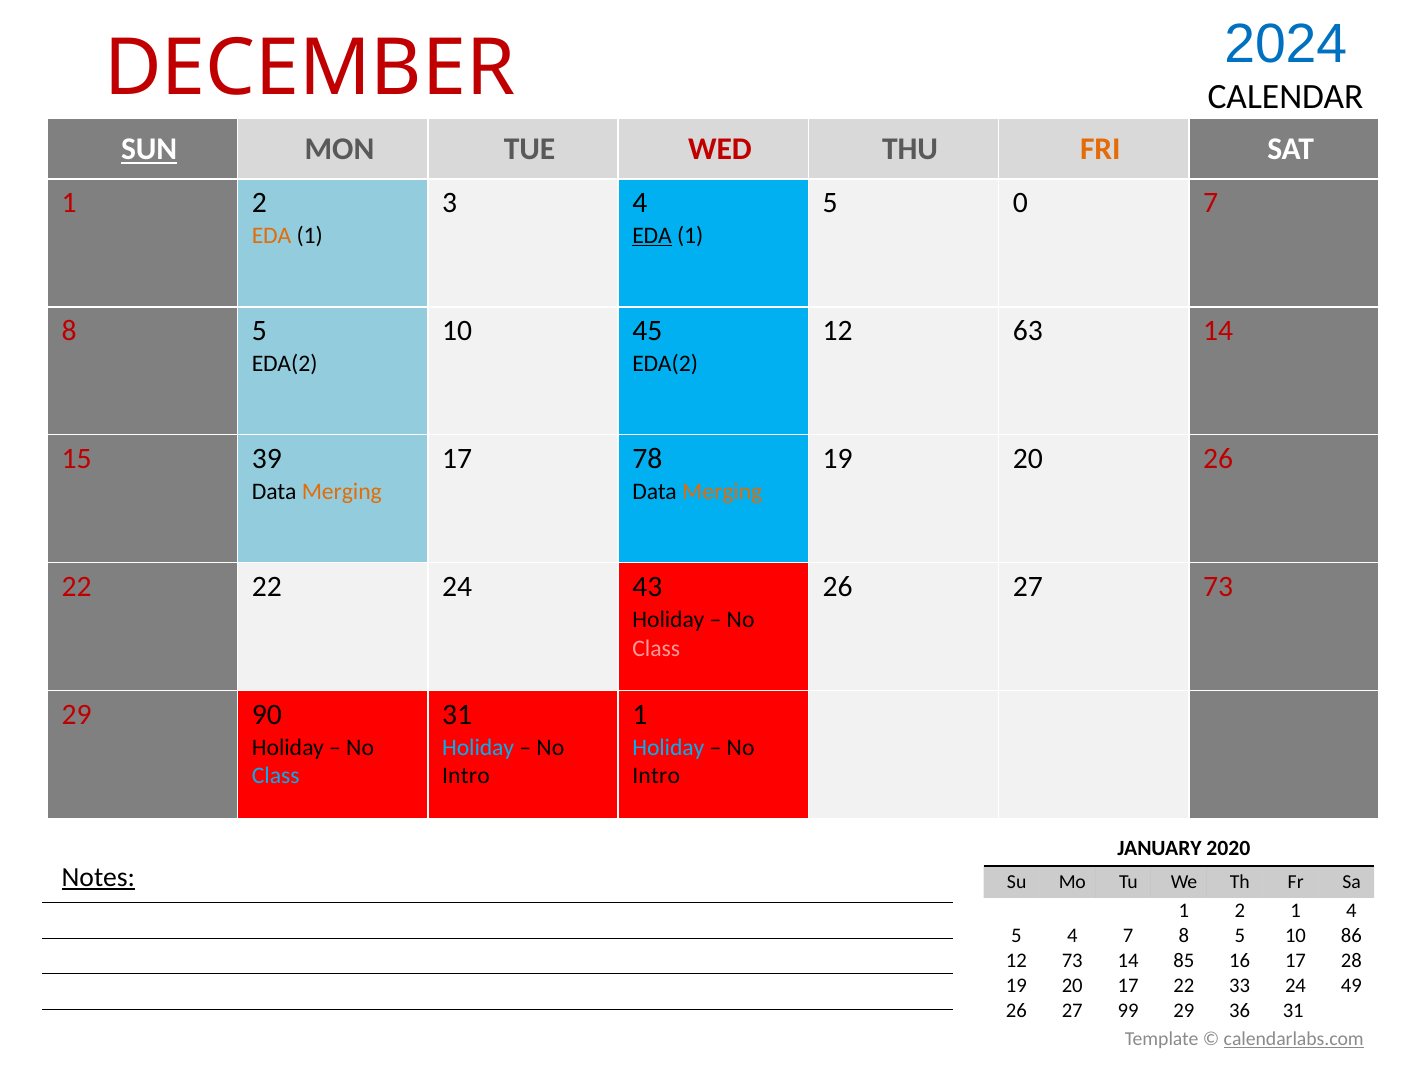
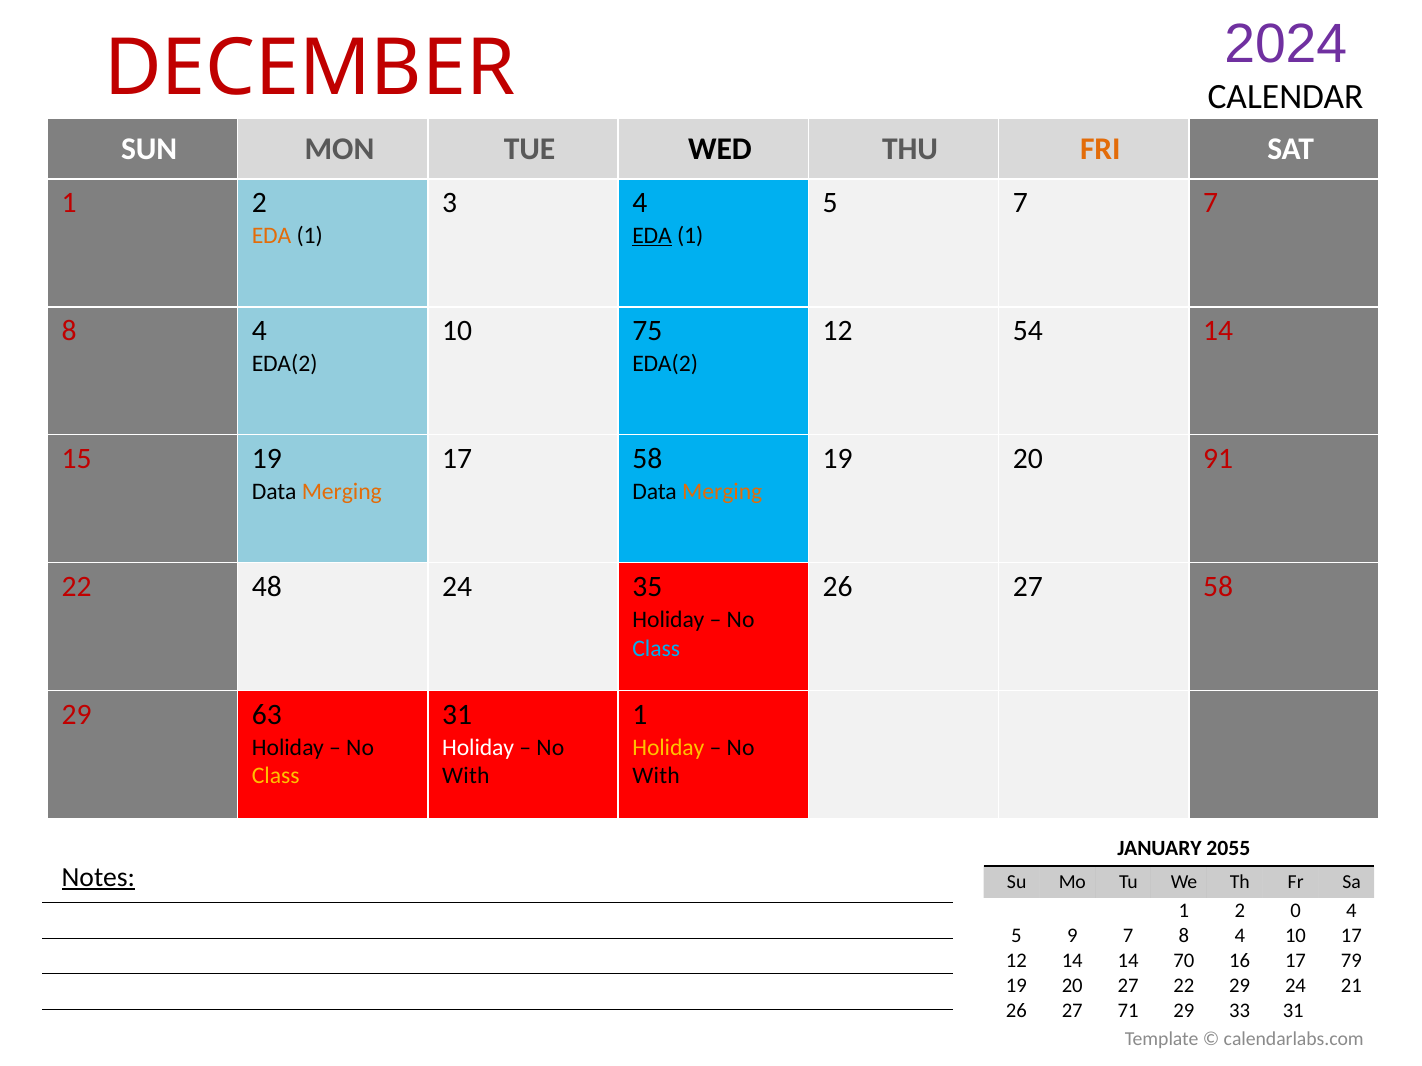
2024 colour: blue -> purple (1286, 44)
SUN underline: present -> none (149, 149)
WED colour: red -> black (720, 149)
5 0: 0 -> 7 (1020, 203)
5: 5 -> 4 (259, 331)
45: 45 -> 75 (647, 331)
63: 63 -> 54 (1028, 331)
15 39: 39 -> 19 (267, 459)
17 78: 78 -> 58 (647, 459)
20 26: 26 -> 91 (1218, 459)
22 22: 22 -> 48 (267, 587)
43: 43 -> 35 (647, 587)
27 73: 73 -> 58 (1218, 587)
Class colour: pink -> light blue (656, 649)
90: 90 -> 63 (267, 715)
Holiday colour: light blue -> white (478, 748)
Holiday colour: light blue -> yellow (668, 748)
Class colour: light blue -> yellow (276, 777)
Intro: Intro -> With (466, 777)
Intro: Intro -> With (656, 777)
2020: 2020 -> 2055 (1228, 849)
2 1: 1 -> 0 (1296, 911)
5 4: 4 -> 9 (1072, 936)
5: 5 -> 4 (1240, 936)
10 86: 86 -> 17 (1351, 936)
12 73: 73 -> 14 (1072, 961)
85: 85 -> 70 (1184, 961)
28: 28 -> 79 (1351, 961)
20 17: 17 -> 27 (1128, 986)
33: 33 -> 29 (1240, 986)
49: 49 -> 21 (1351, 986)
99: 99 -> 71 (1128, 1011)
36: 36 -> 33 (1240, 1011)
calendarlabs.com underline: present -> none (1294, 1039)
